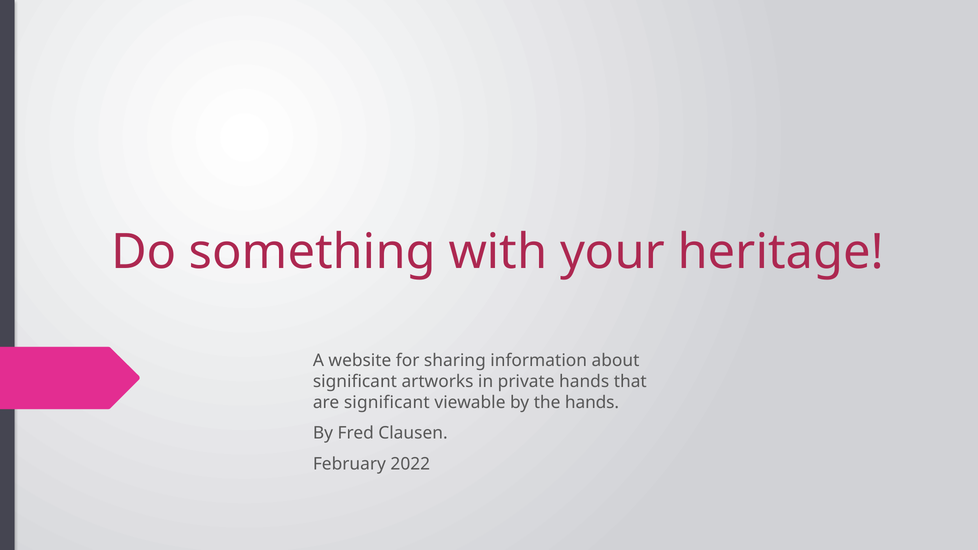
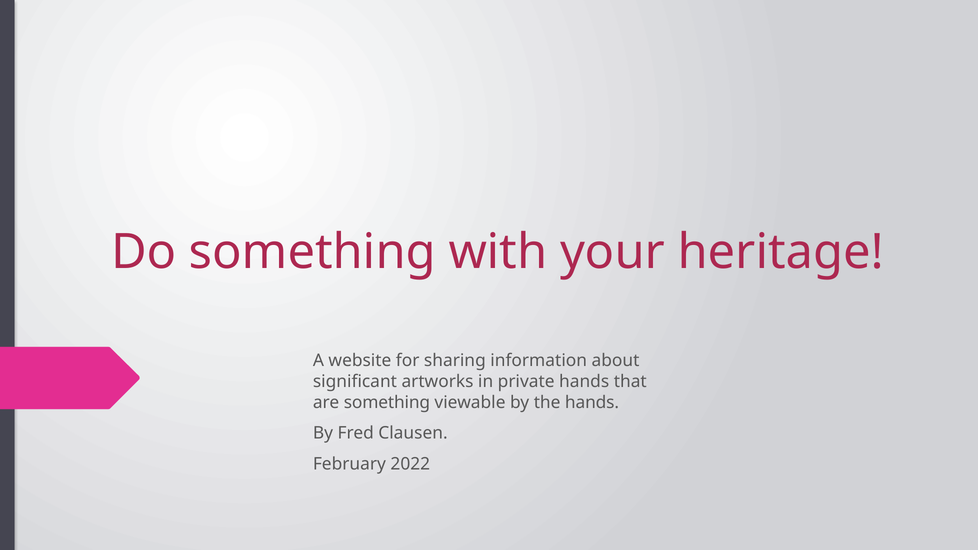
are significant: significant -> something (387, 402)
